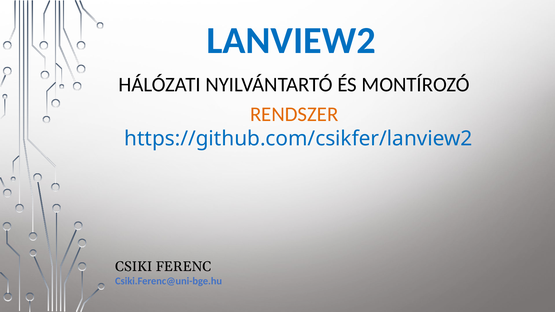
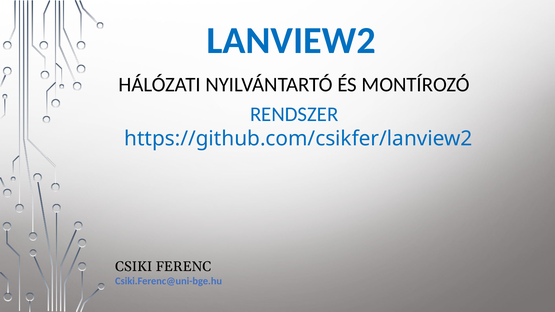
RENDSZER colour: orange -> blue (294, 115)
